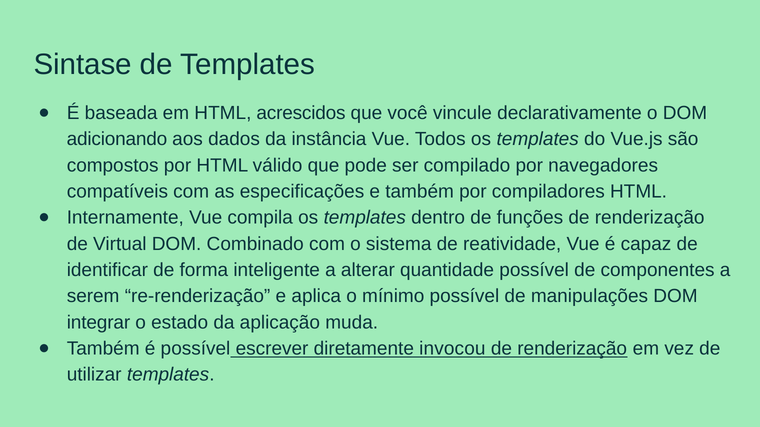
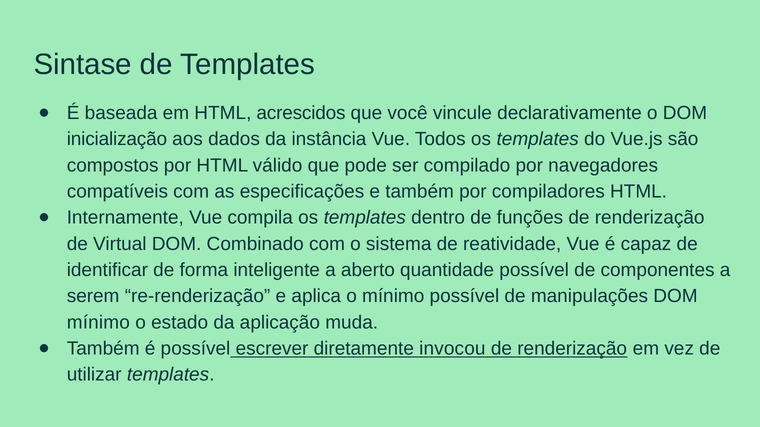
adicionando: adicionando -> inicialização (117, 139)
alterar: alterar -> aberto (368, 270)
integrar: integrar -> mínimo (98, 323)
